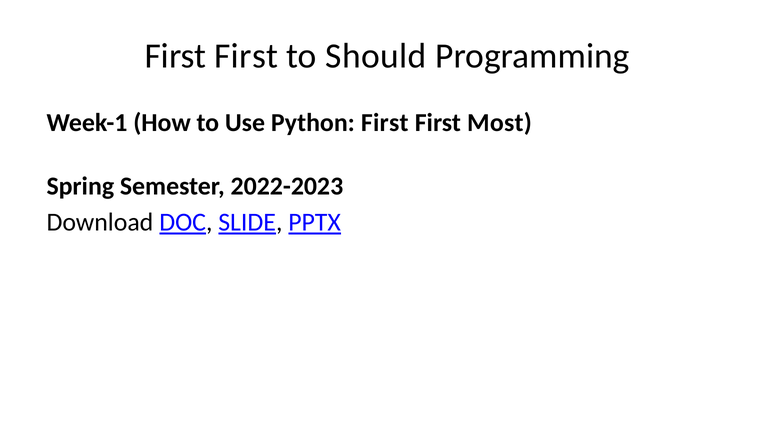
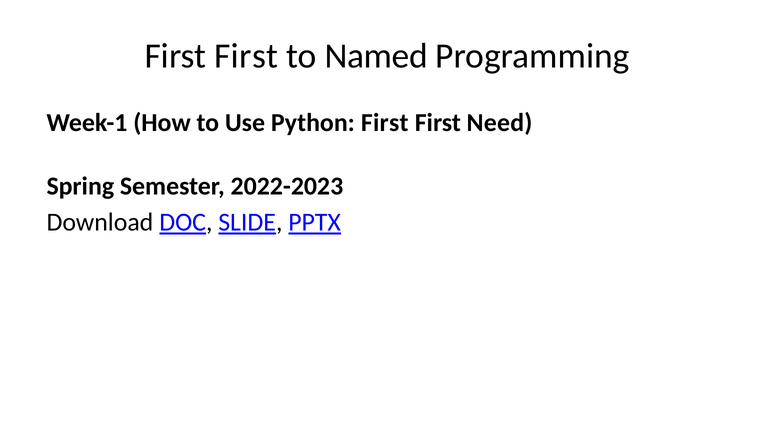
Should: Should -> Named (376, 56)
Most: Most -> Need (499, 123)
